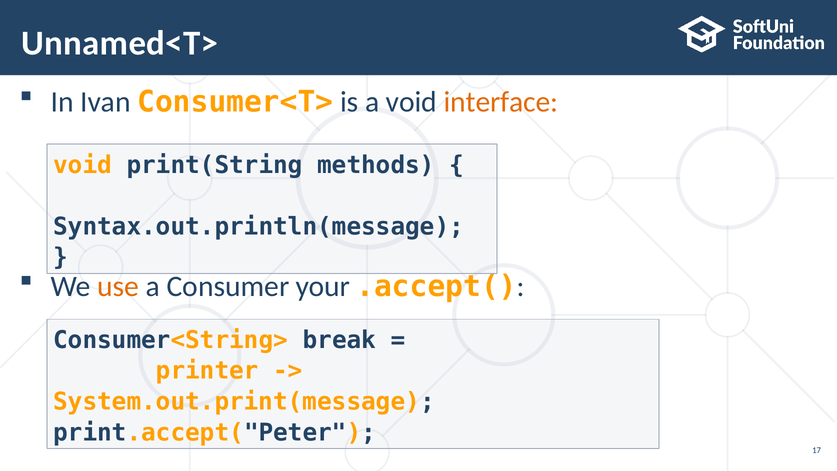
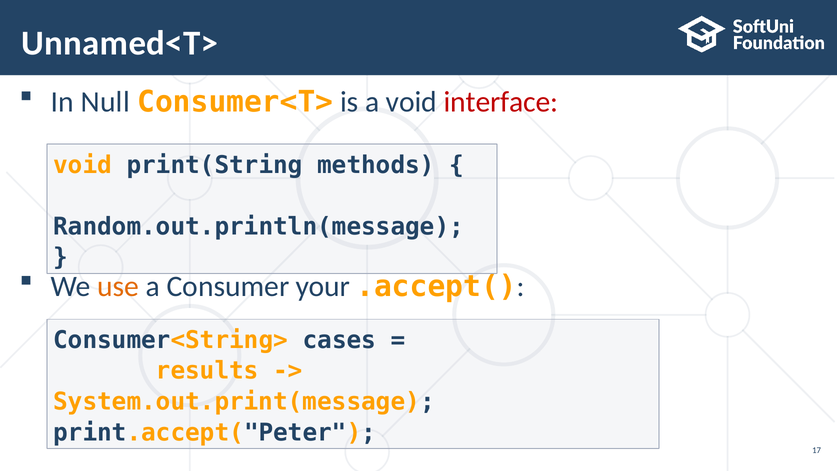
Ivan: Ivan -> Null (105, 102)
interface colour: orange -> red (501, 102)
Syntax.out.println(message: Syntax.out.println(message -> Random.out.println(message (259, 227)
break: break -> cases (339, 340)
printer: printer -> results (207, 371)
